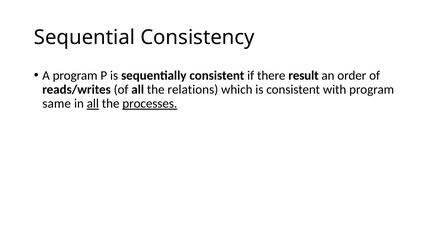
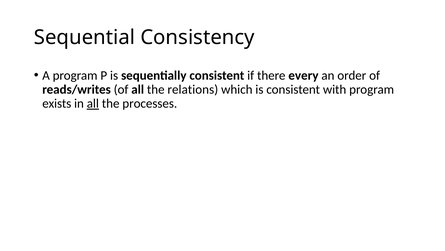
result: result -> every (303, 75)
same: same -> exists (57, 103)
processes underline: present -> none (150, 103)
